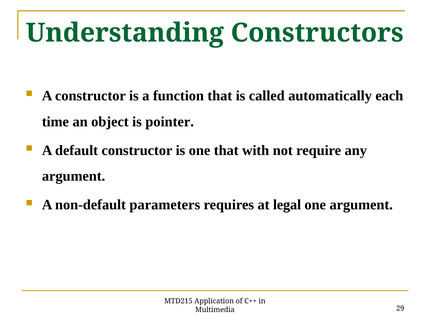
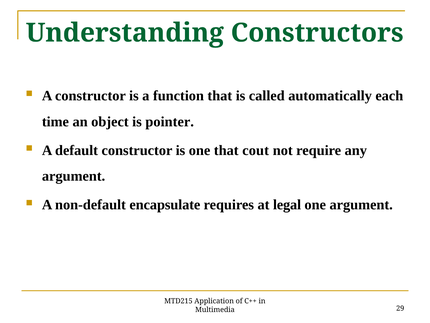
with: with -> cout (256, 150)
parameters: parameters -> encapsulate (165, 205)
